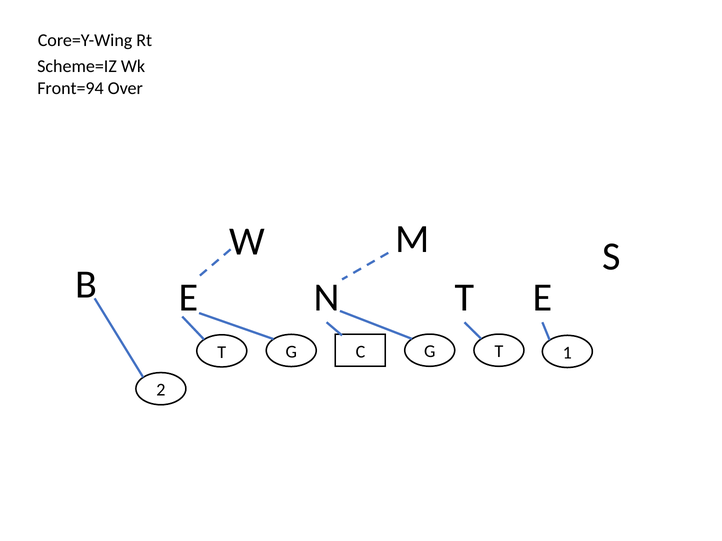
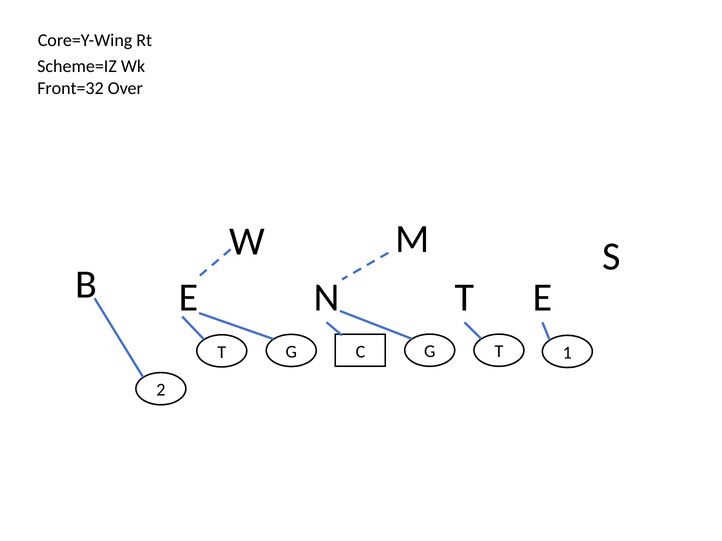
Front=94: Front=94 -> Front=32 (70, 88)
